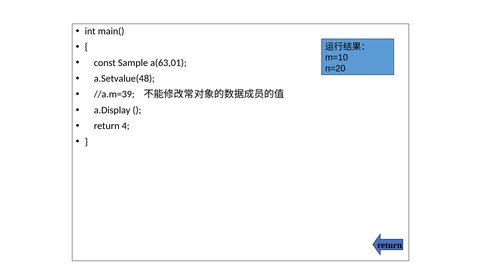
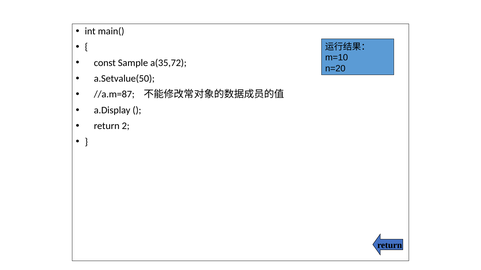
a(63,01: a(63,01 -> a(35,72 (168, 63)
a.Setvalue(48: a.Setvalue(48 -> a.Setvalue(50 (124, 79)
//a.m=39: //a.m=39 -> //a.m=87 (114, 95)
4: 4 -> 2 (126, 126)
